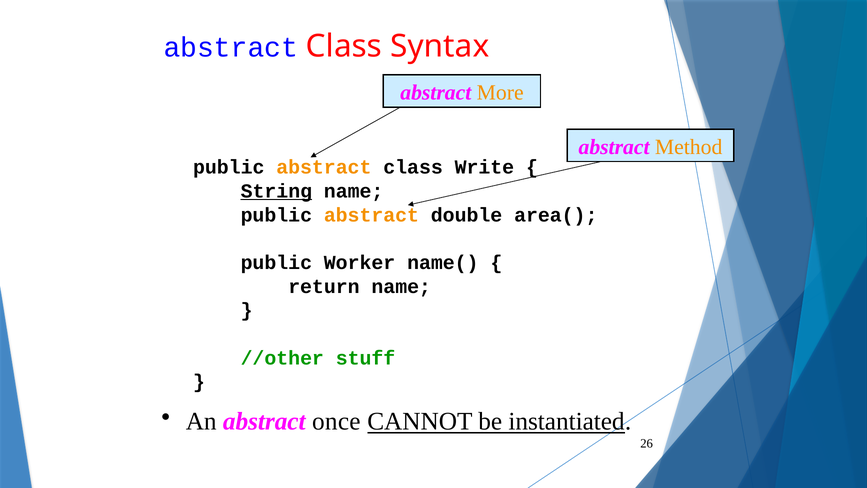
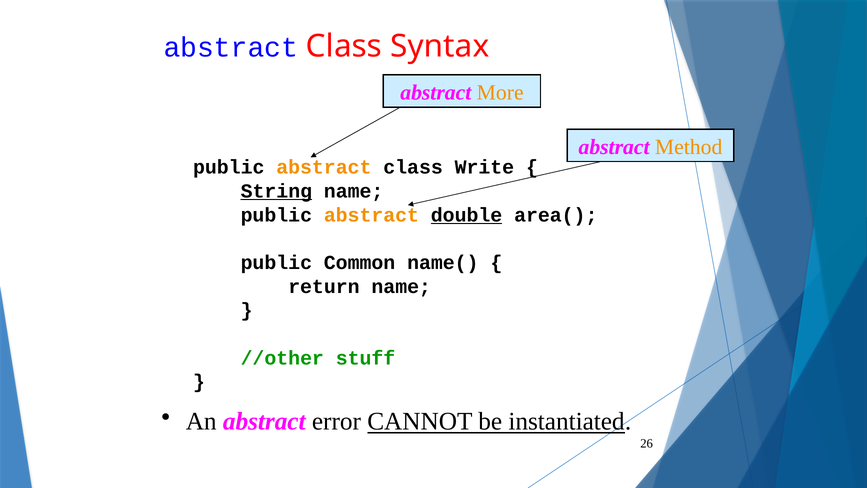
double underline: none -> present (467, 215)
Worker: Worker -> Common (360, 262)
once: once -> error (336, 421)
